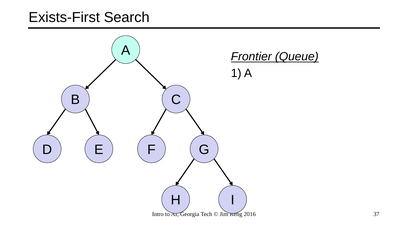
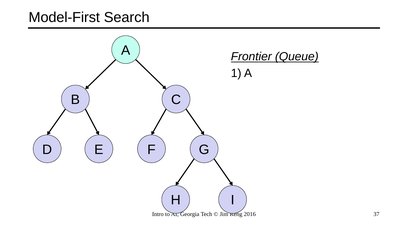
Exists-First: Exists-First -> Model-First (64, 18)
